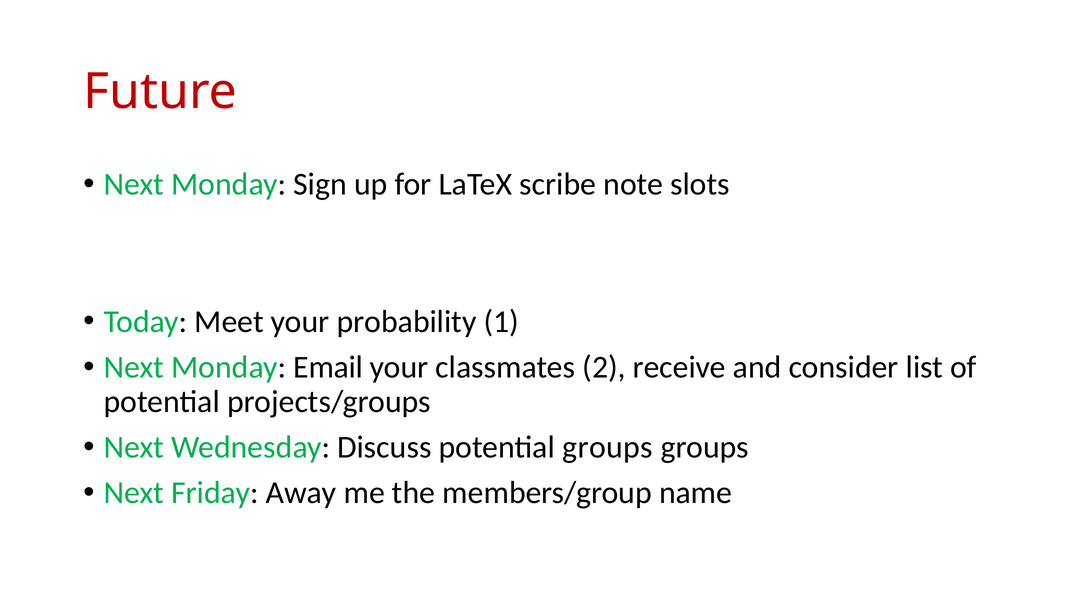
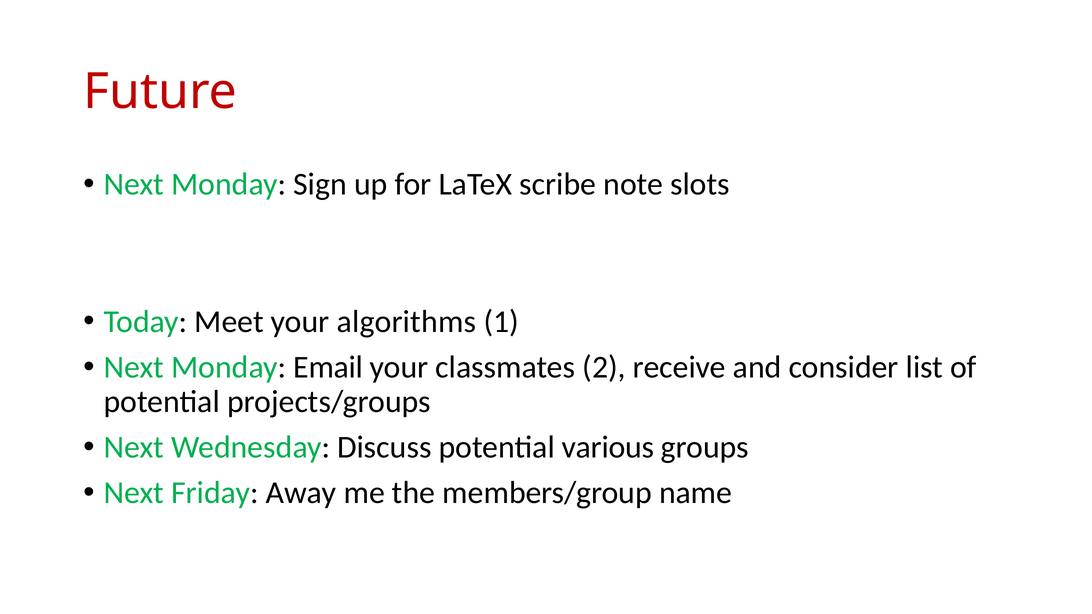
probability: probability -> algorithms (406, 322)
potential groups: groups -> various (608, 447)
